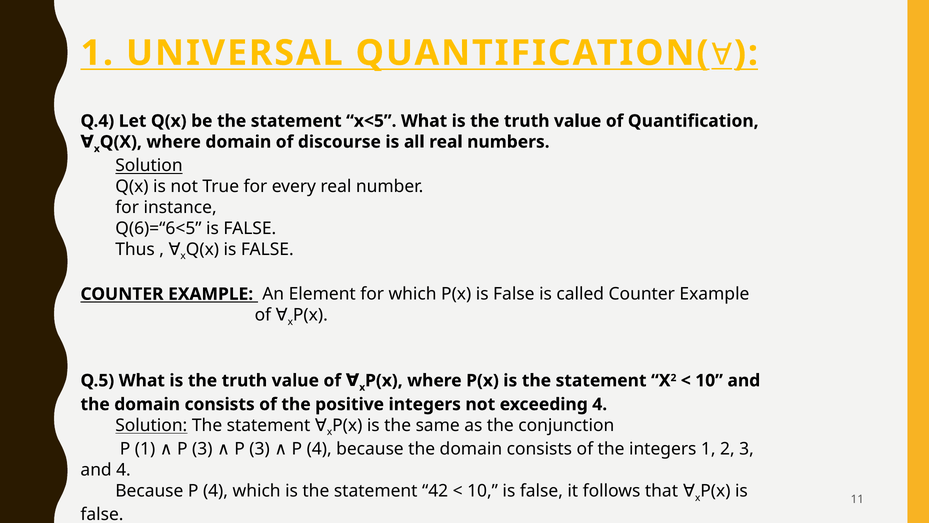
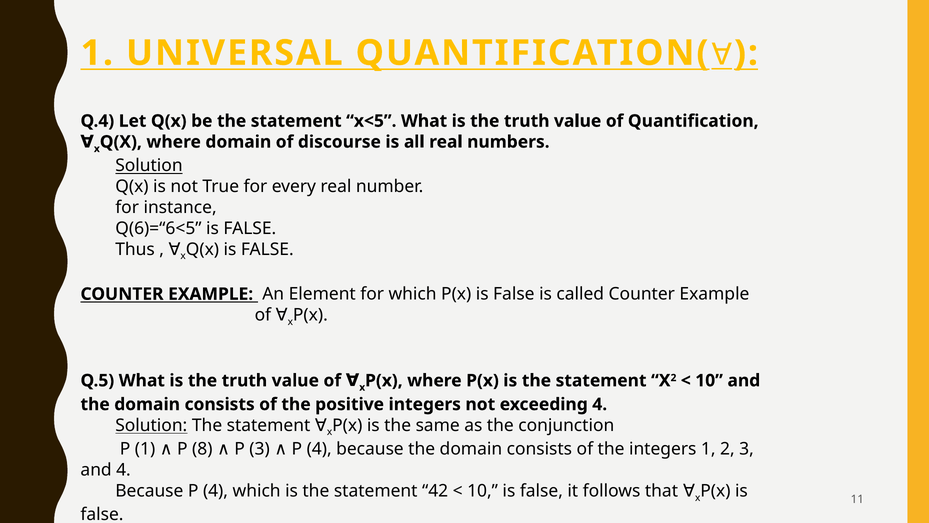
1 P 3: 3 -> 8 (202, 449)
